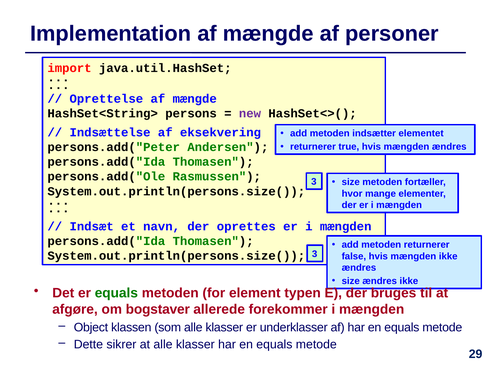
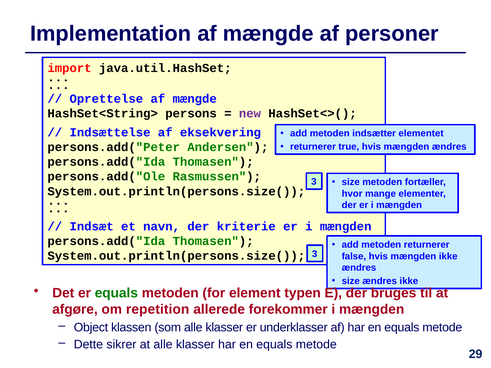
oprettes: oprettes -> kriterie (246, 226)
bogstaver: bogstaver -> repetition (158, 310)
